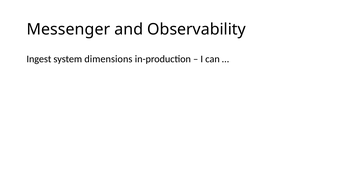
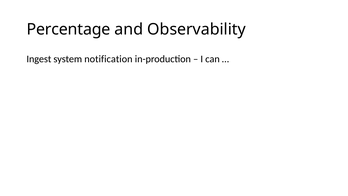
Messenger: Messenger -> Percentage (68, 29)
dimensions: dimensions -> notification (108, 59)
